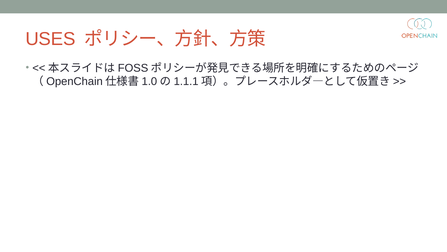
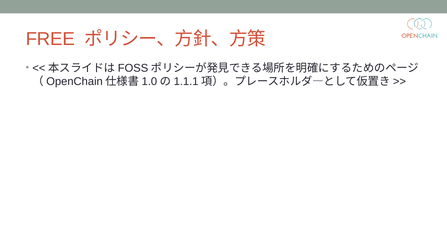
USES: USES -> FREE (50, 39)
